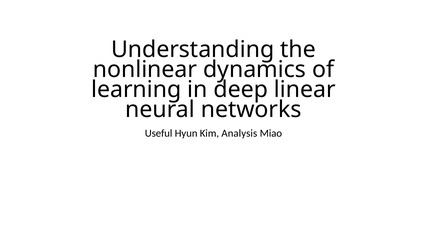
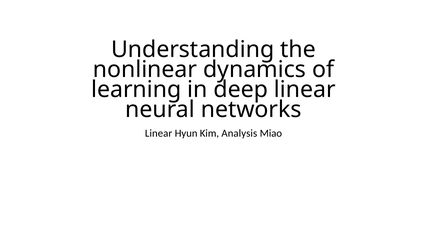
Useful: Useful -> Linear (159, 133)
